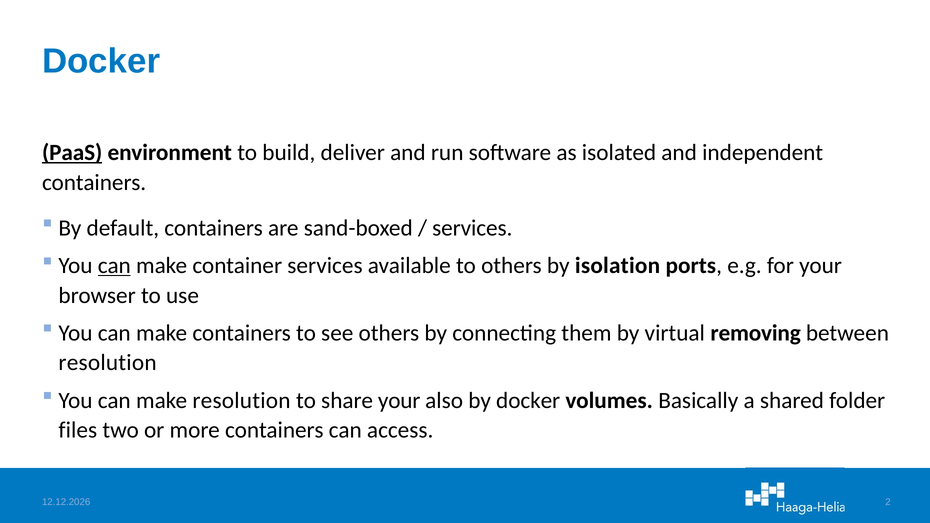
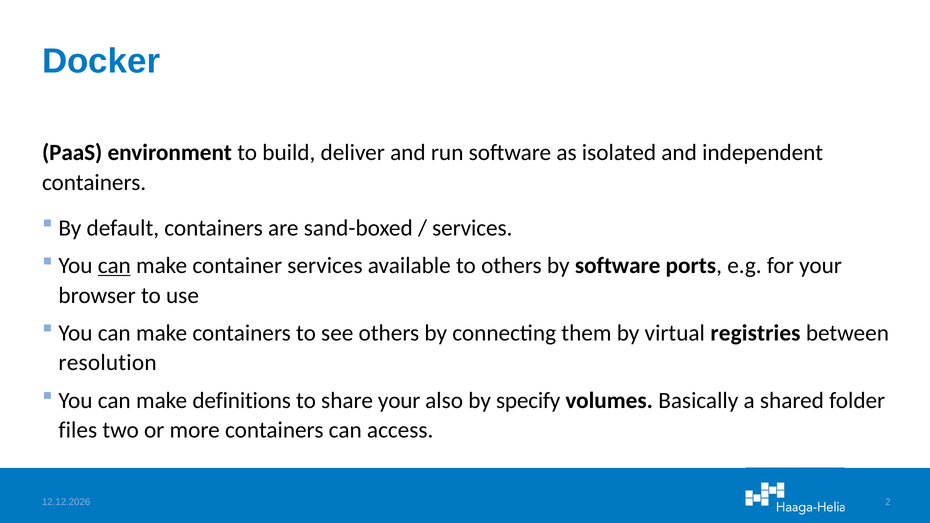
PaaS underline: present -> none (72, 153)
by isolation: isolation -> software (618, 266)
removing: removing -> registries (755, 333)
make resolution: resolution -> definitions (242, 400)
by docker: docker -> specify (528, 400)
